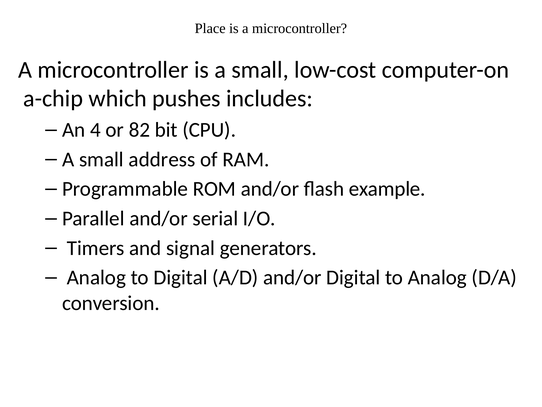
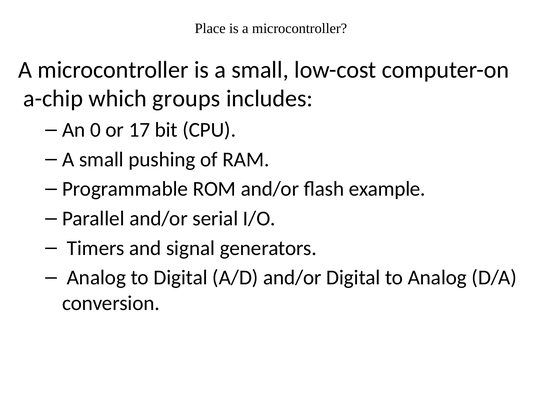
pushes: pushes -> groups (186, 99)
4: 4 -> 0 (95, 130)
82: 82 -> 17 (139, 130)
address: address -> pushing (162, 159)
